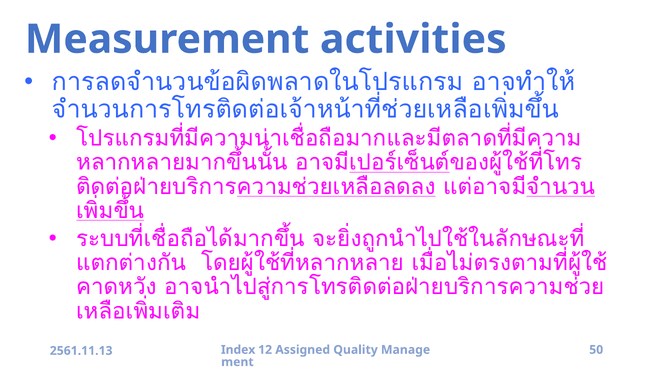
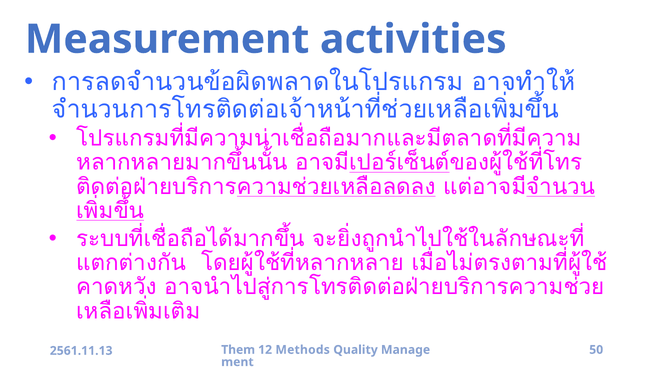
Index: Index -> Them (238, 350)
Assigned: Assigned -> Methods (303, 350)
